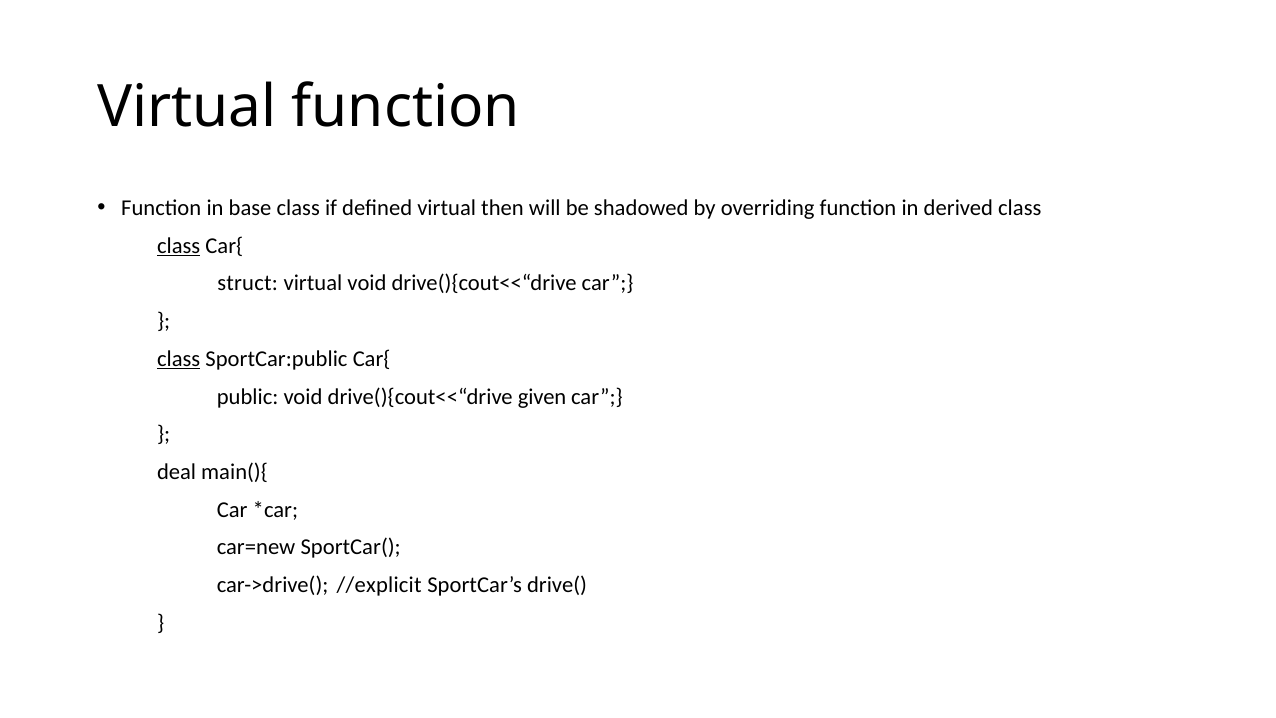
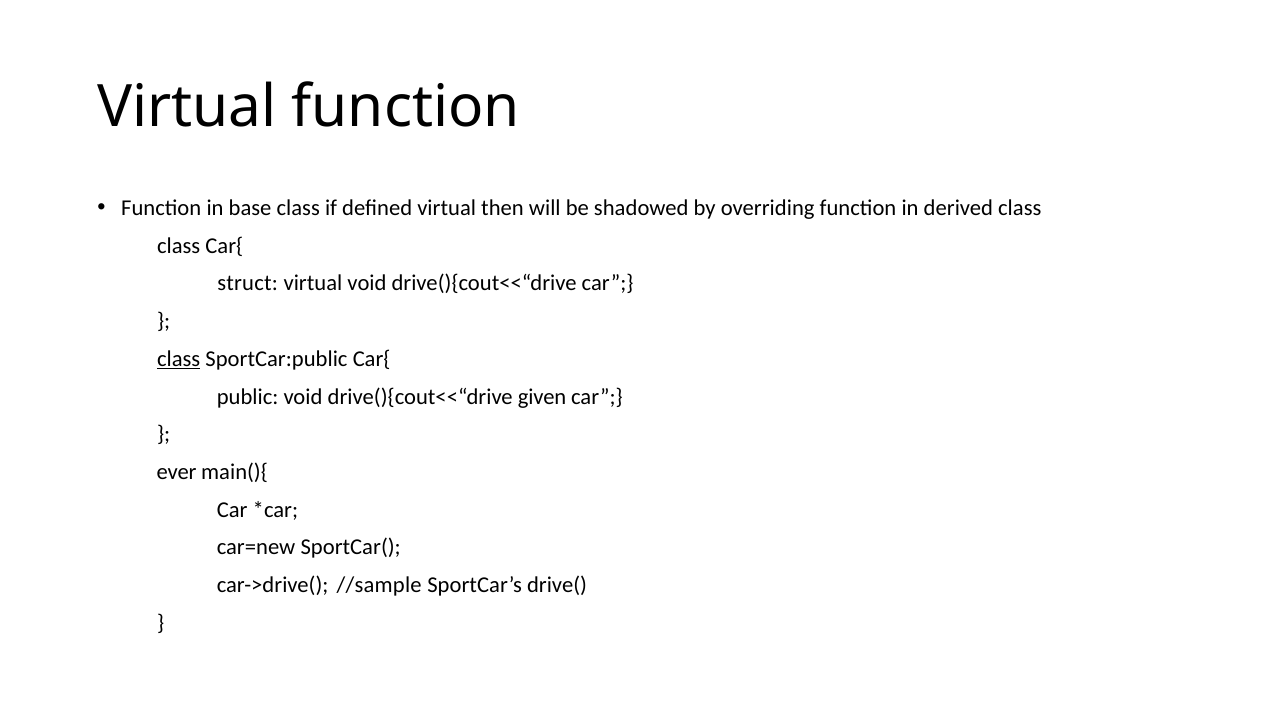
class underline: present -> none (179, 246)
deal: deal -> ever (177, 472)
//explicit: //explicit -> //sample (379, 585)
